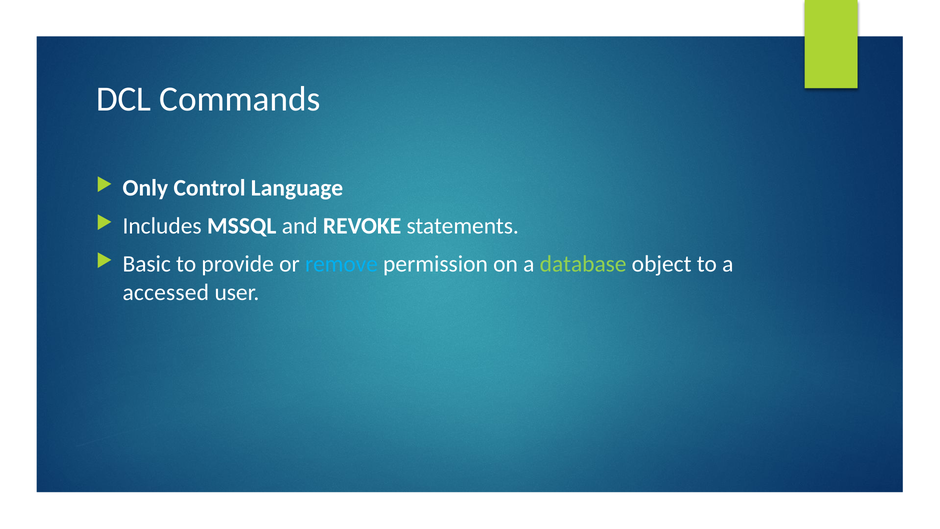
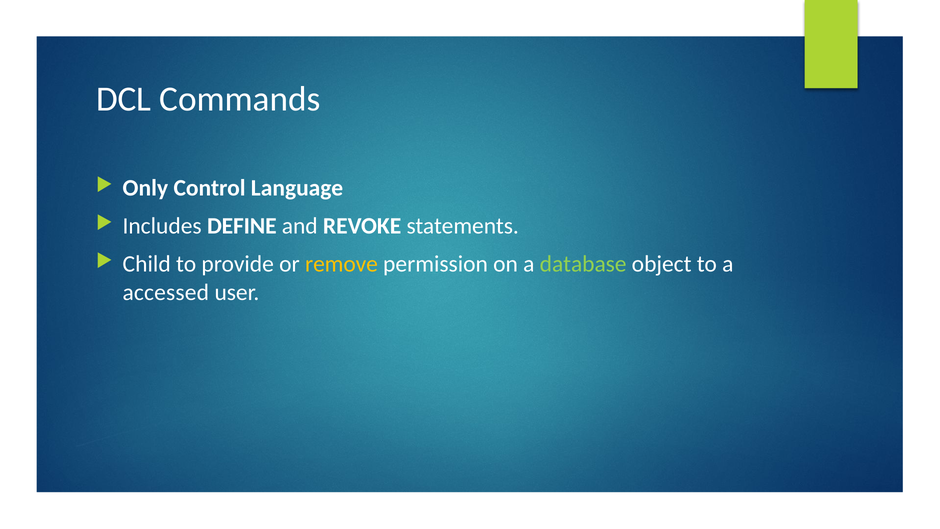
MSSQL: MSSQL -> DEFINE (242, 226)
Basic: Basic -> Child (147, 264)
remove colour: light blue -> yellow (341, 264)
